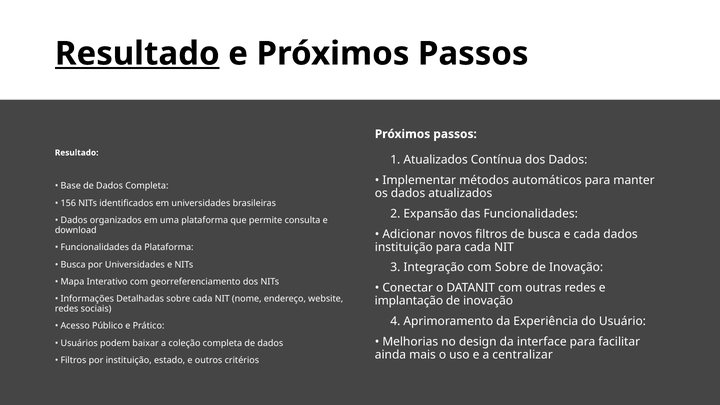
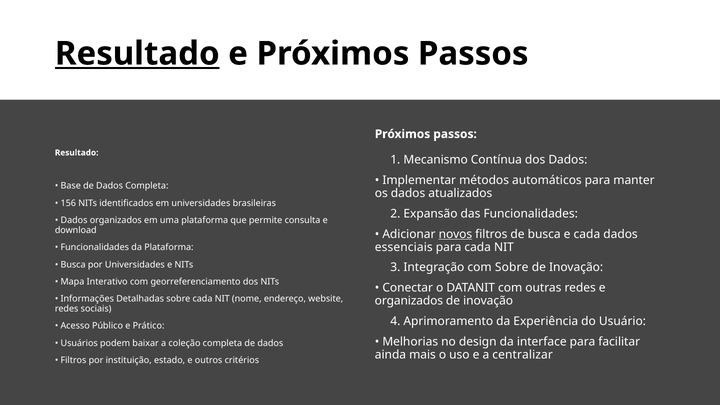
1 Atualizados: Atualizados -> Mecanismo (436, 160)
novos underline: none -> present (455, 234)
instituição: instituição -> essenciais (404, 247)
implantação: implantação -> organizados (409, 301)
